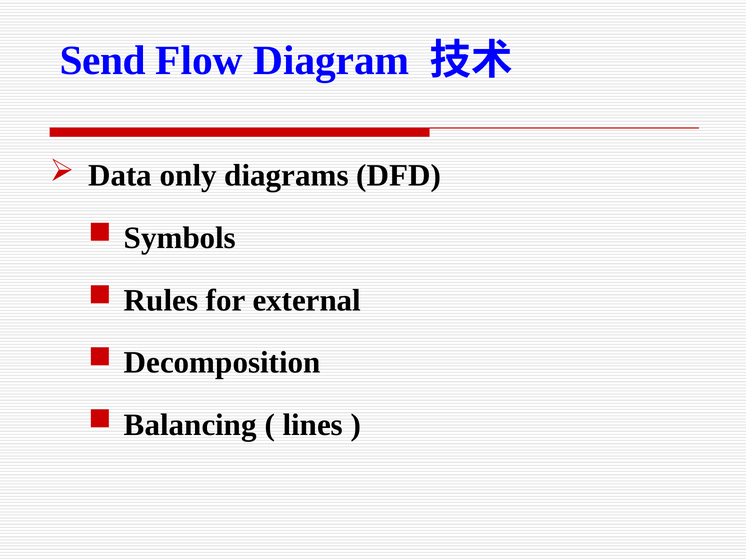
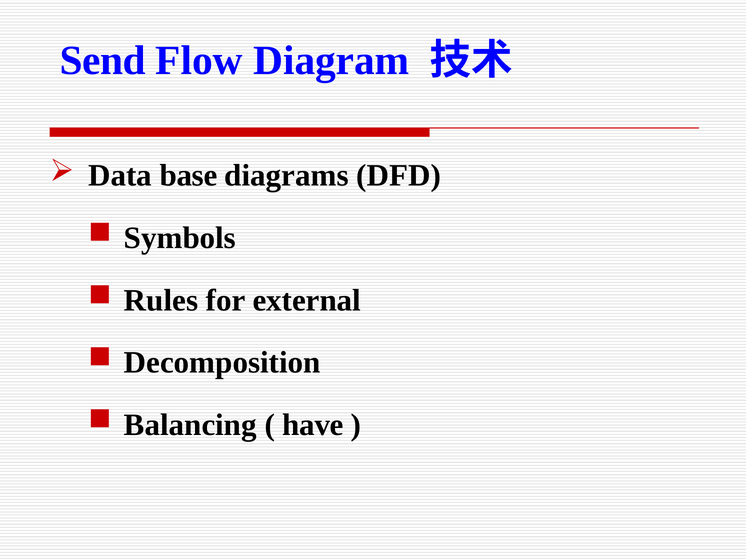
only: only -> base (188, 175)
lines: lines -> have (313, 424)
